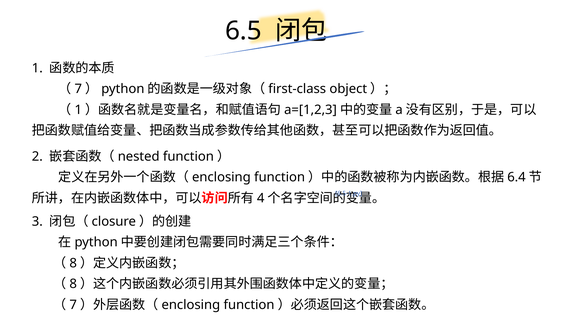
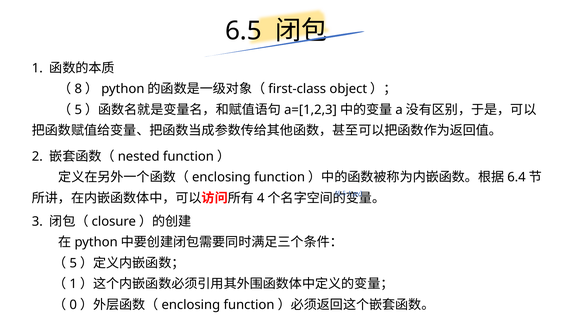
7: 7 -> 8 (78, 89)
1: 1 -> 5 (78, 110)
8: 8 -> 5 (73, 263)
8: 8 -> 1 (73, 284)
7: 7 -> 0 (73, 305)
